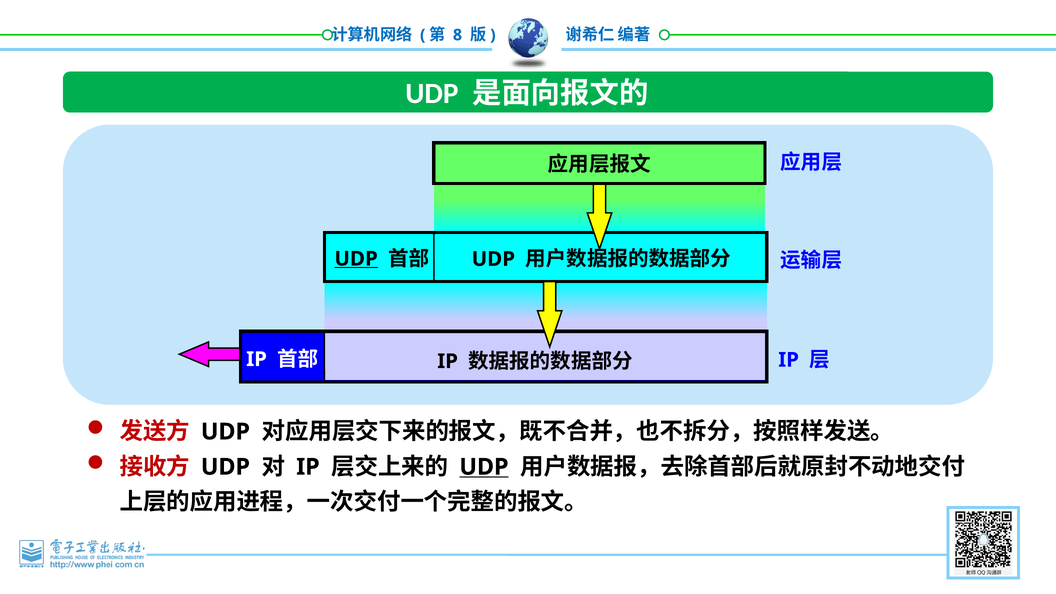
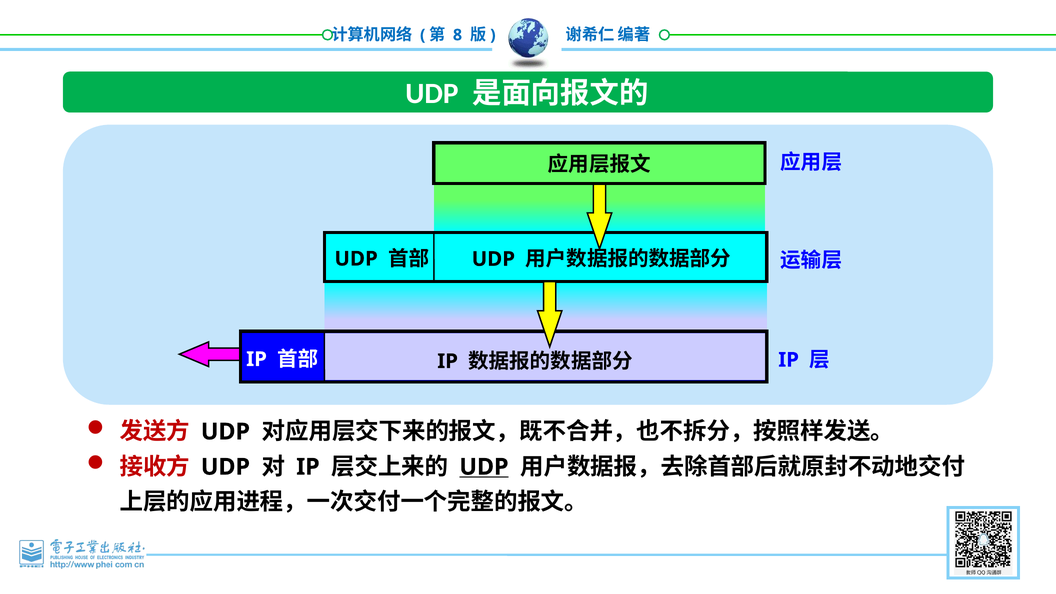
UDP underline: present -> none (356, 259)
